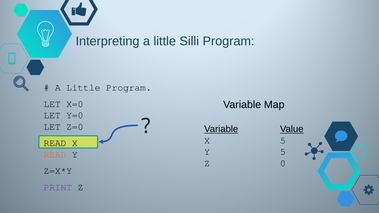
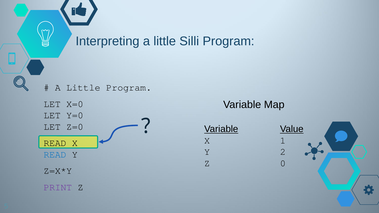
X 5: 5 -> 1 (283, 141)
Y 5: 5 -> 2 (283, 152)
READ colour: orange -> blue (55, 155)
